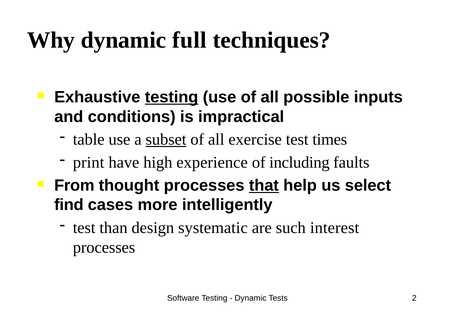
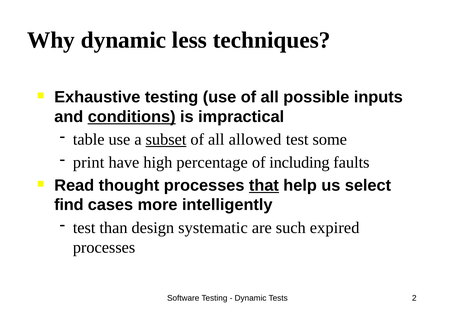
full: full -> less (189, 40)
testing underline: present -> none (172, 97)
conditions underline: none -> present (132, 117)
exercise: exercise -> allowed (255, 140)
times: times -> some (330, 140)
experience: experience -> percentage (212, 162)
From: From -> Read (74, 185)
interest: interest -> expired (335, 228)
